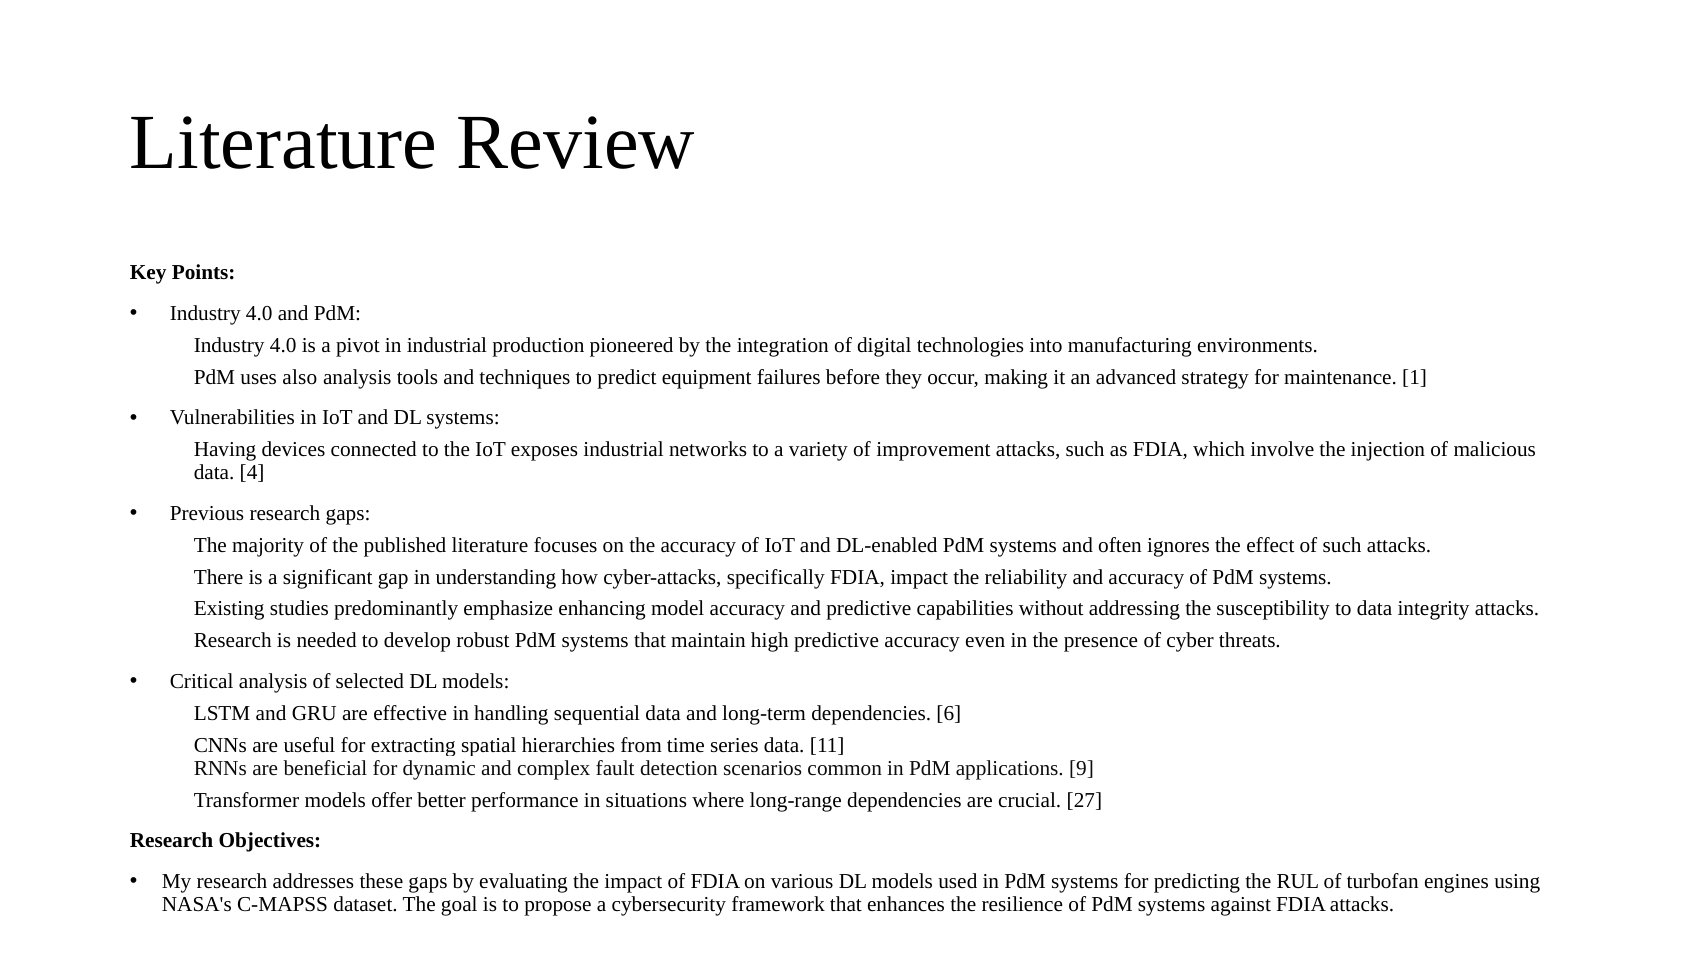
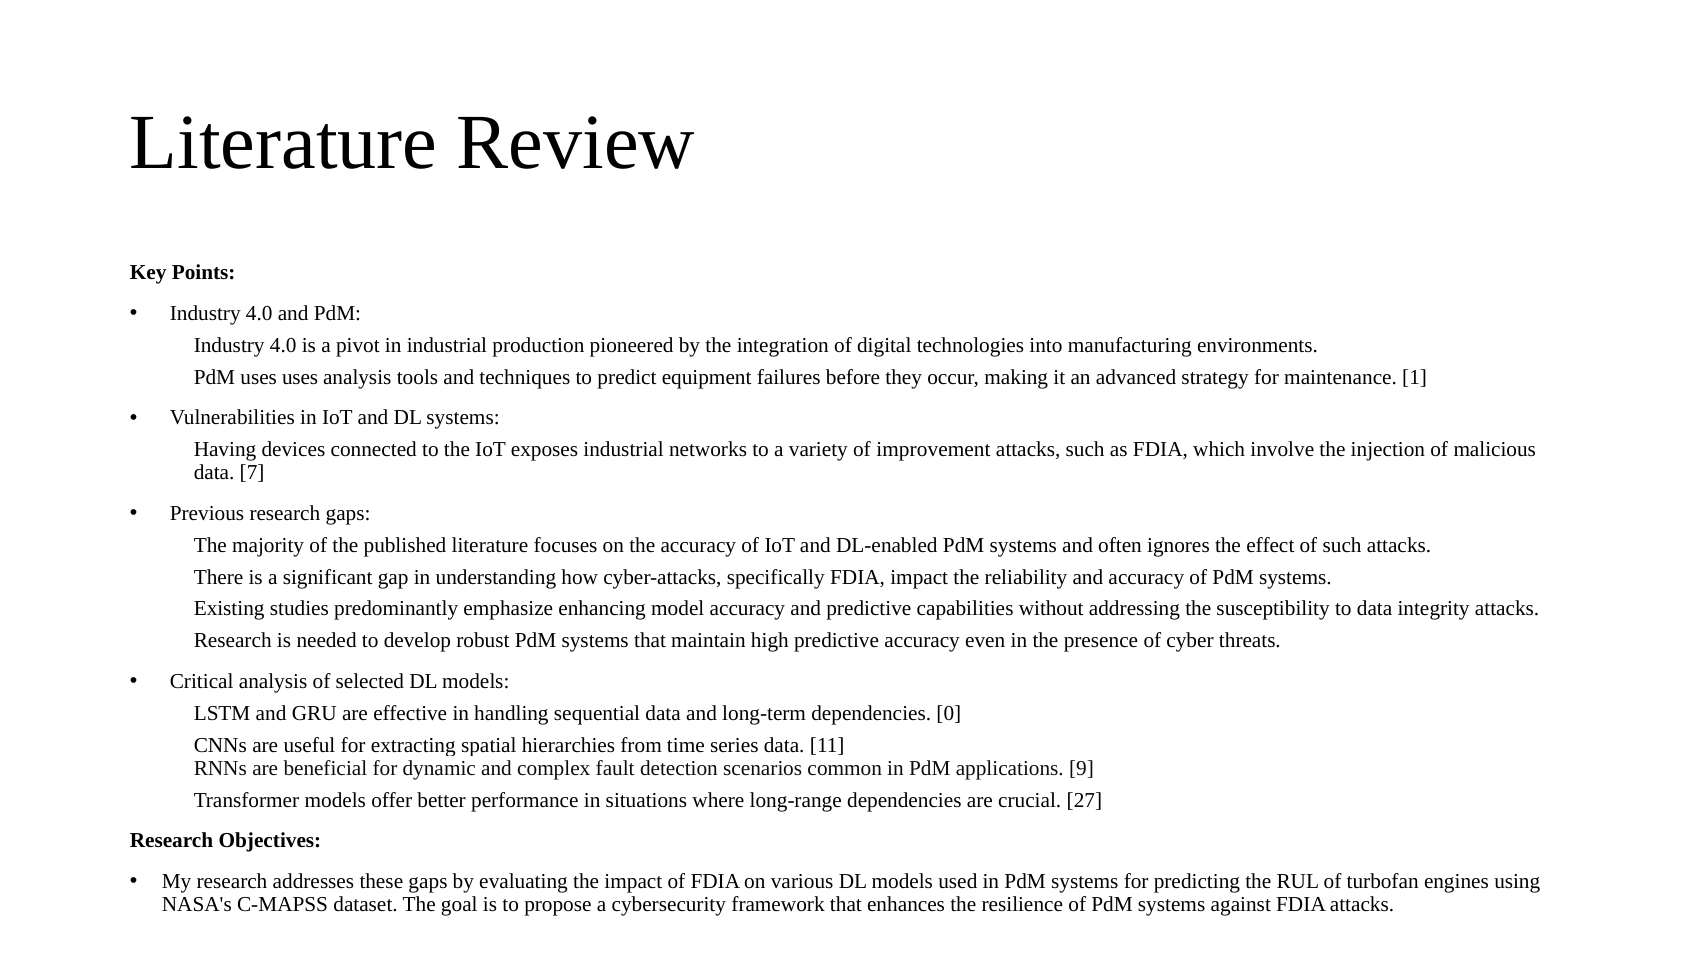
uses also: also -> uses (300, 377)
4: 4 -> 7 (252, 473)
6: 6 -> 0 (949, 714)
